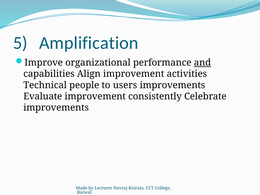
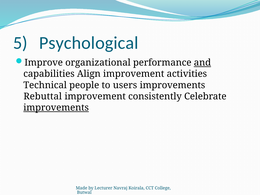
Amplification: Amplification -> Psychological (89, 43)
Evaluate: Evaluate -> Rebuttal (43, 96)
improvements underline: none -> present (56, 108)
